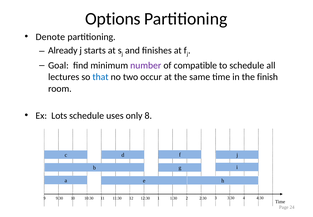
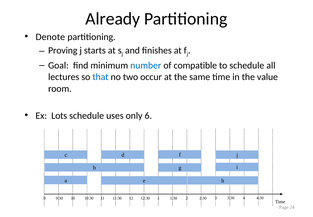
Options: Options -> Already (113, 19)
Already: Already -> Proving (63, 50)
number colour: purple -> blue (146, 65)
finish: finish -> value (267, 77)
8: 8 -> 6 (148, 115)
